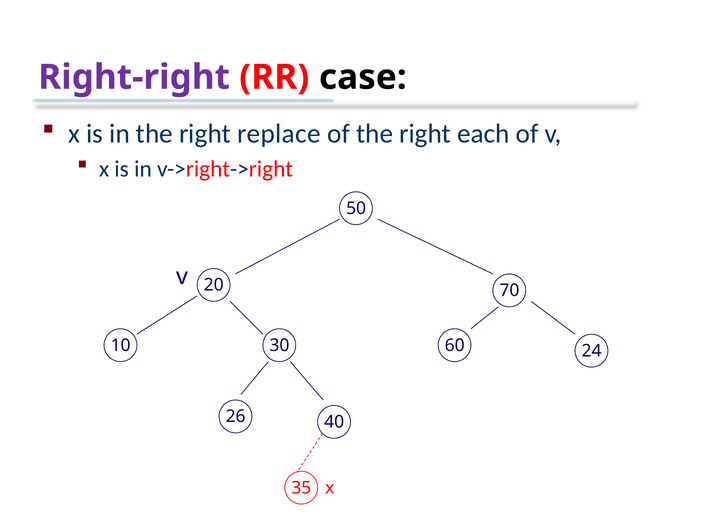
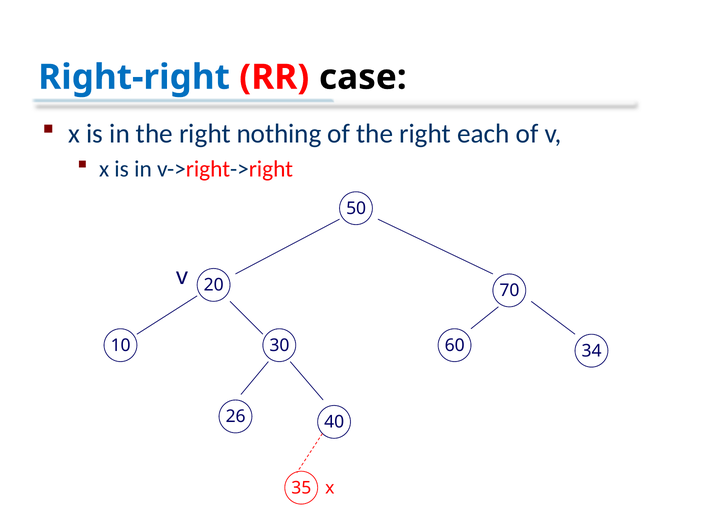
Right-right colour: purple -> blue (134, 77)
replace: replace -> nothing (279, 134)
24: 24 -> 34 (592, 351)
